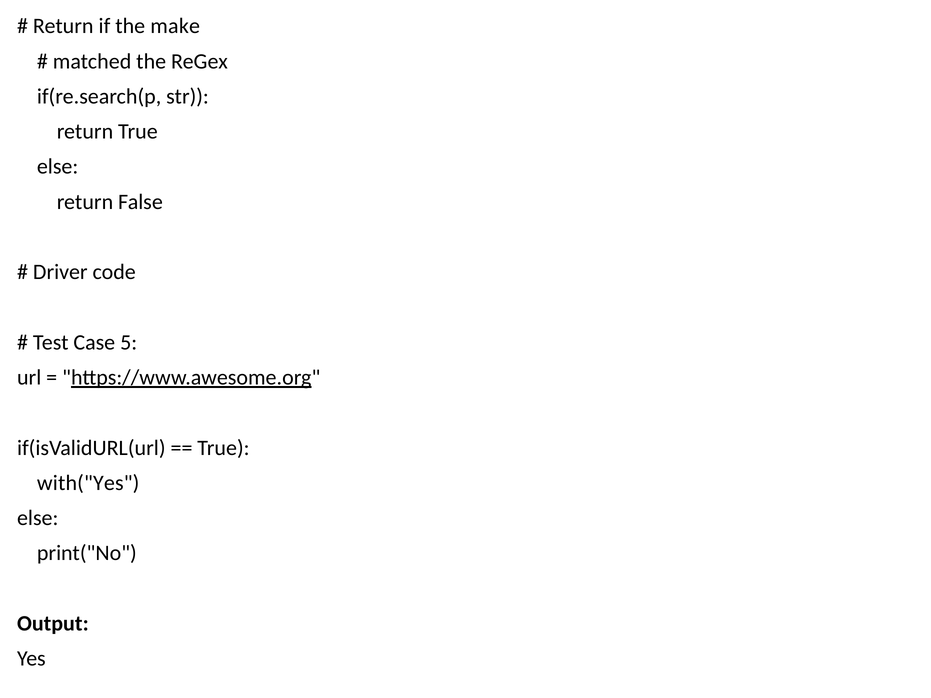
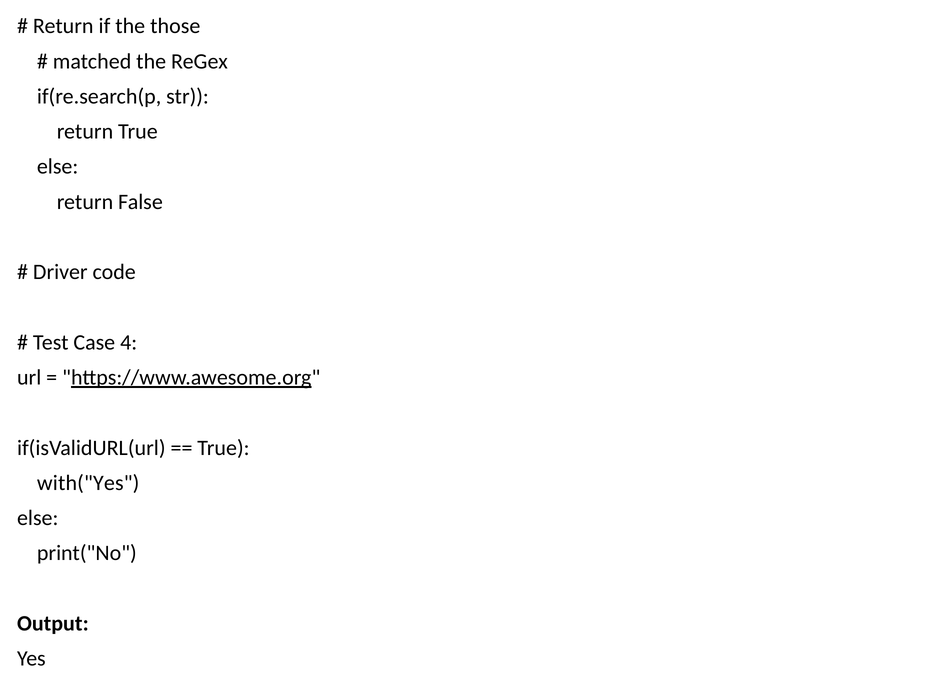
make: make -> those (175, 26)
5: 5 -> 4 (129, 342)
